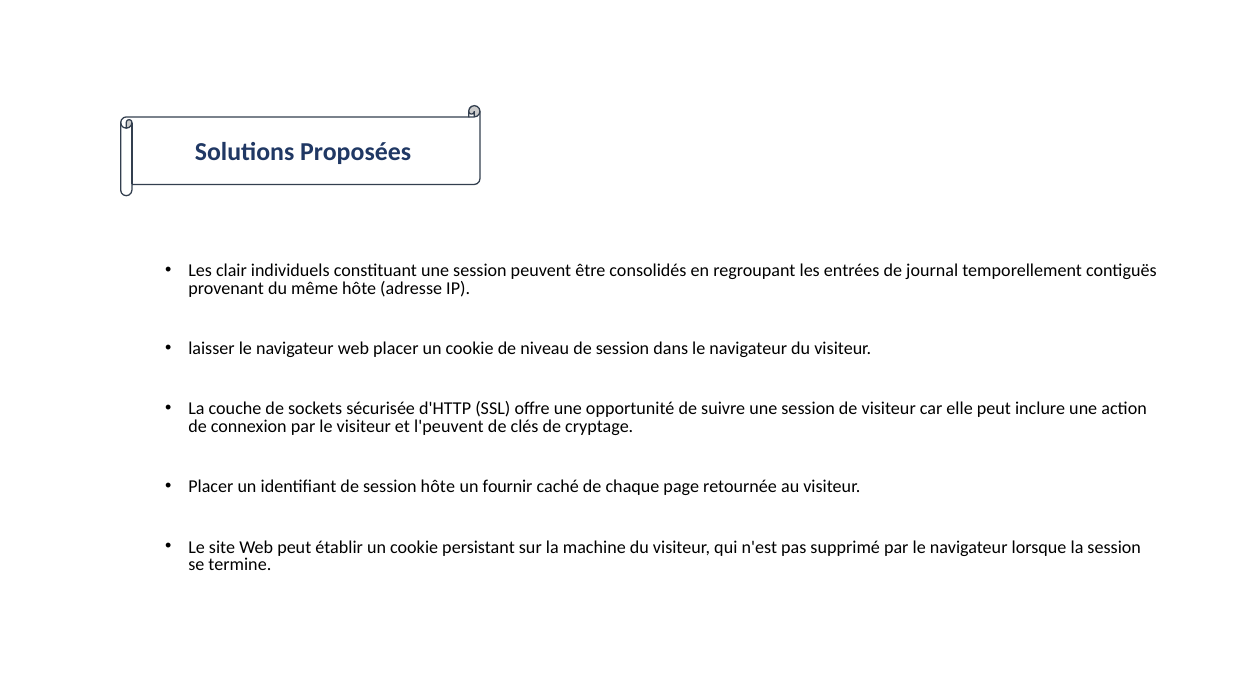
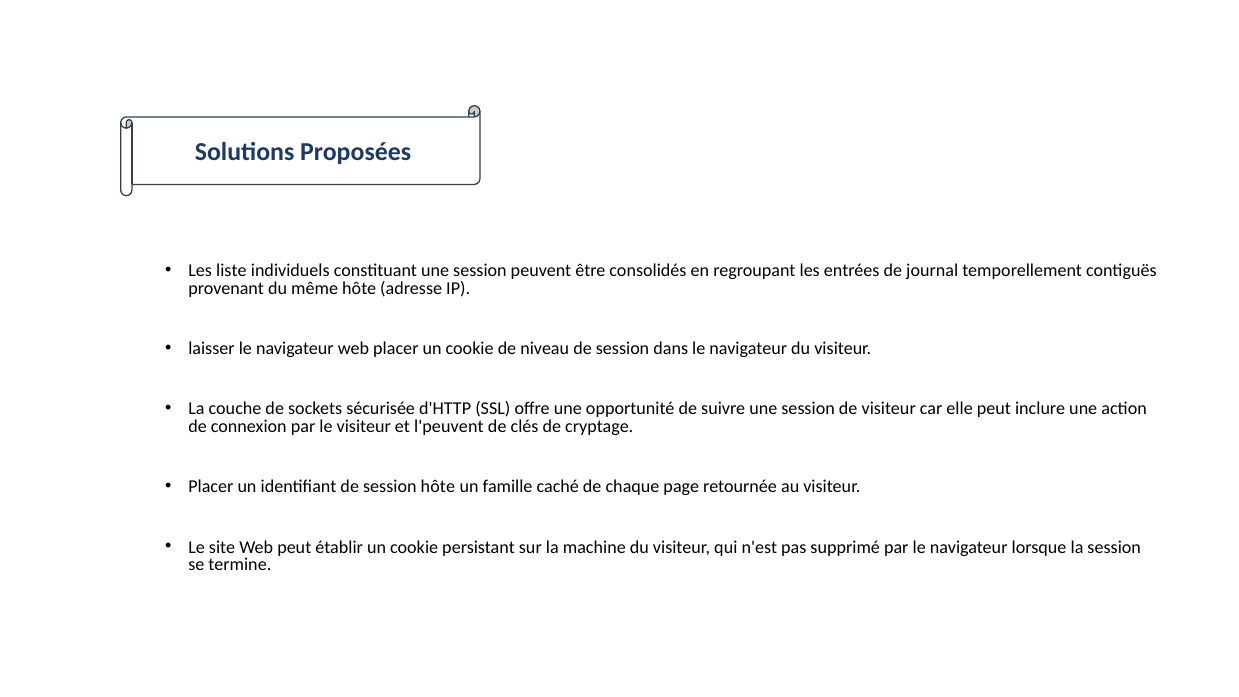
clair: clair -> liste (231, 271)
fournir: fournir -> famille (508, 487)
